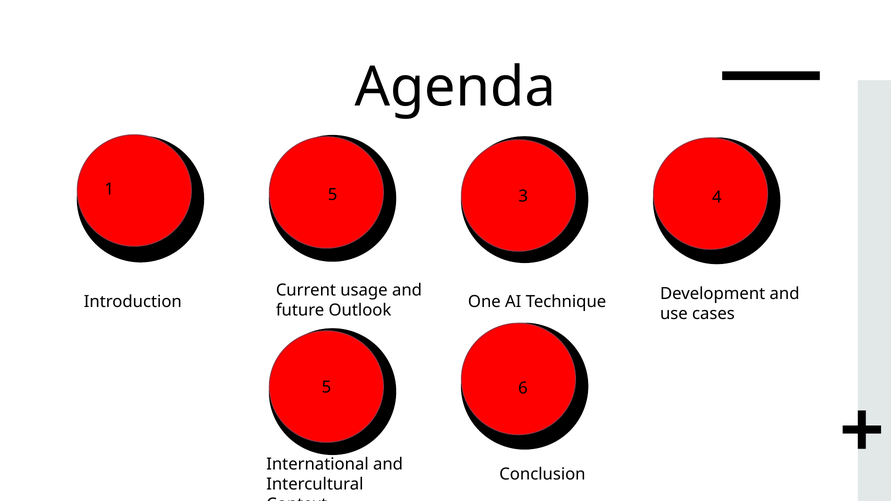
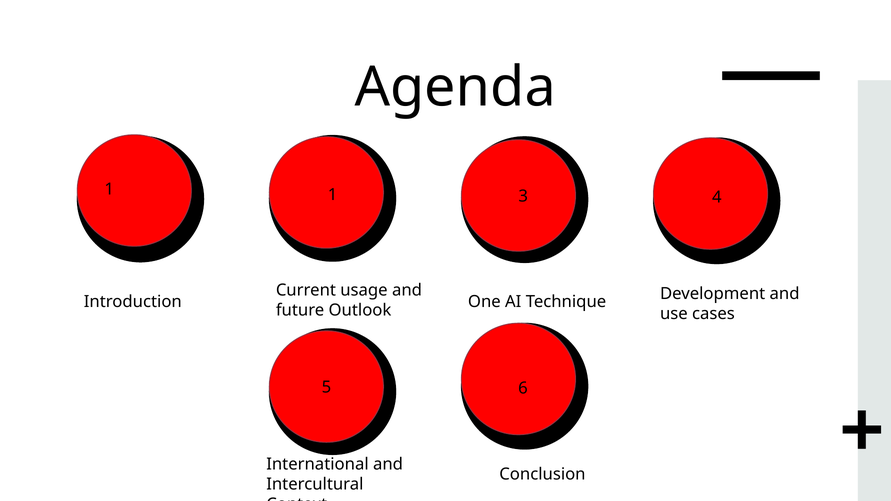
1 5: 5 -> 1 (333, 195)
